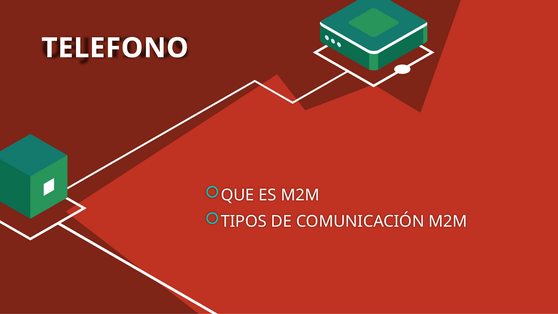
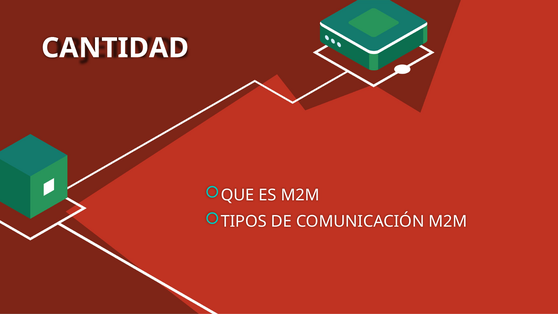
TELEFONO: TELEFONO -> CANTIDAD (115, 48)
